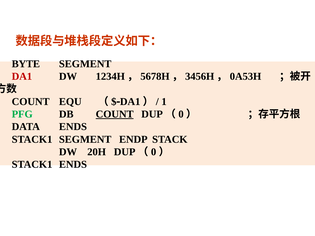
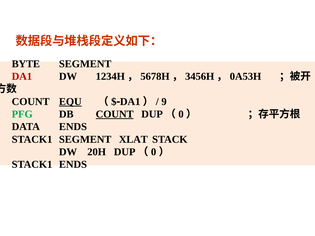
EQU underline: none -> present (70, 102)
1: 1 -> 9 (164, 102)
ENDP: ENDP -> XLAT (133, 139)
